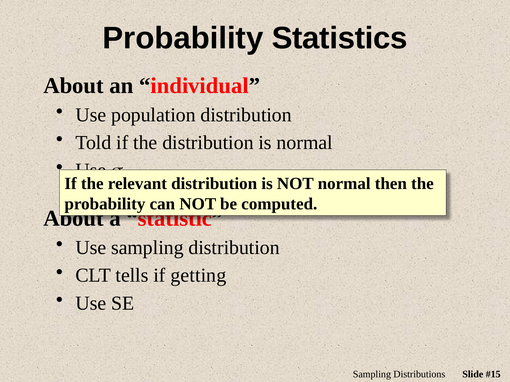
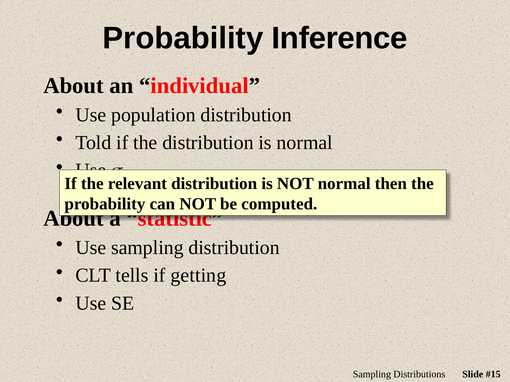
Statistics: Statistics -> Inference (340, 38)
